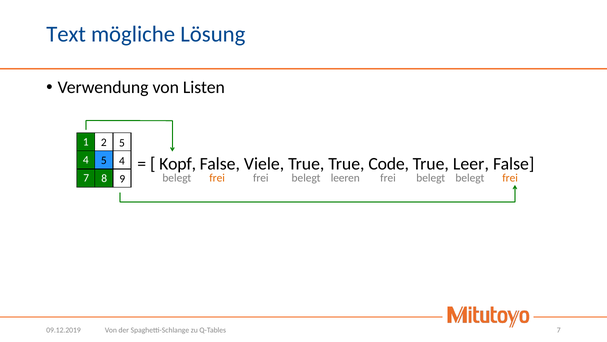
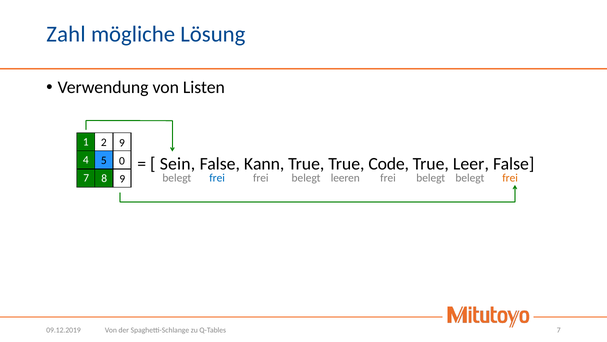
Text: Text -> Zahl (66, 34)
2 5: 5 -> 9 (122, 143)
4 5 4: 4 -> 0 (122, 161)
Kopf: Kopf -> Sein (177, 164)
Viele: Viele -> Kann (264, 164)
frei colour: orange -> blue (217, 178)
